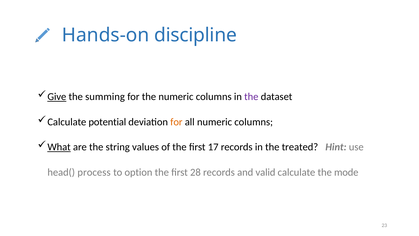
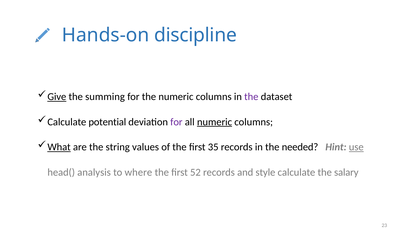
for colour: orange -> purple (176, 122)
numeric underline: none -> present (215, 122)
17: 17 -> 35 (213, 147)
treated: treated -> needed (300, 147)
use underline: none -> present (356, 147)
process: process -> analysis (94, 172)
option: option -> where (138, 172)
28: 28 -> 52 (195, 172)
valid: valid -> style (265, 172)
mode: mode -> salary (346, 172)
